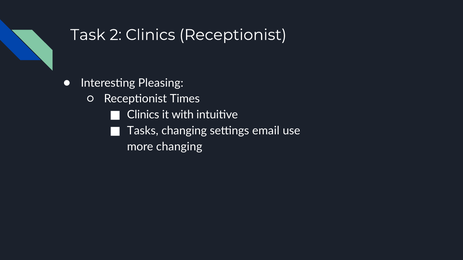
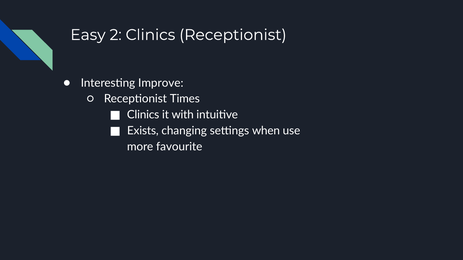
Task: Task -> Easy (88, 35)
Pleasing: Pleasing -> Improve (161, 83)
Tasks: Tasks -> Exists (143, 131)
email: email -> when (266, 131)
more changing: changing -> favourite (179, 147)
